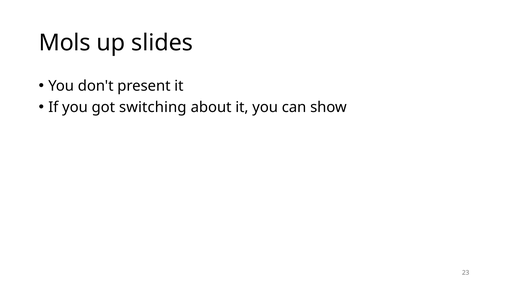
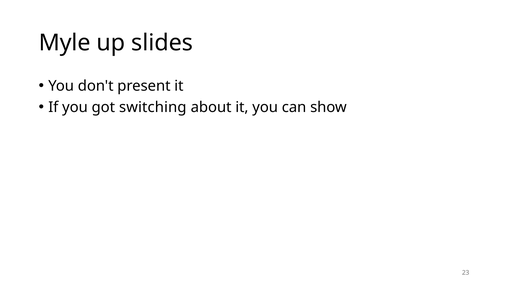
Mols: Mols -> Myle (65, 43)
